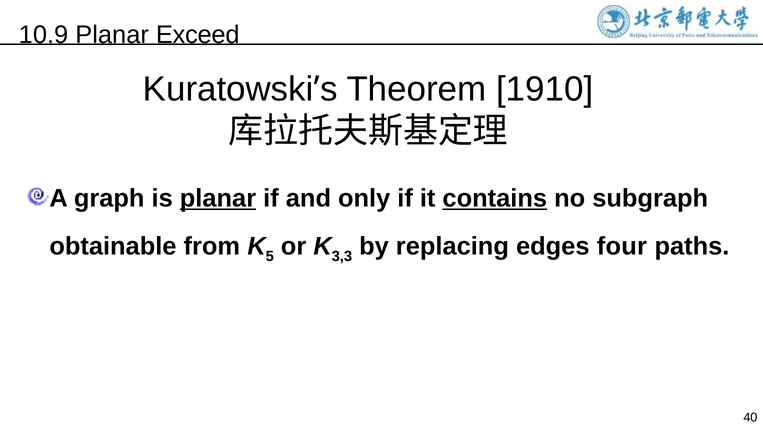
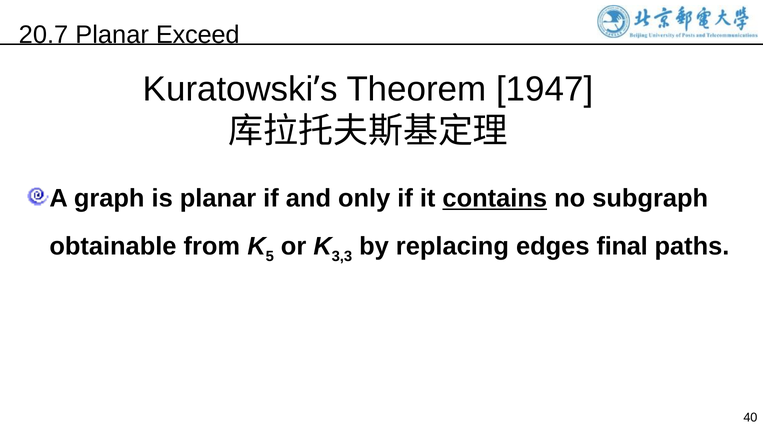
10.9: 10.9 -> 20.7 (43, 35)
1910: 1910 -> 1947 (545, 89)
planar underline: present -> none (218, 198)
four: four -> final (622, 246)
